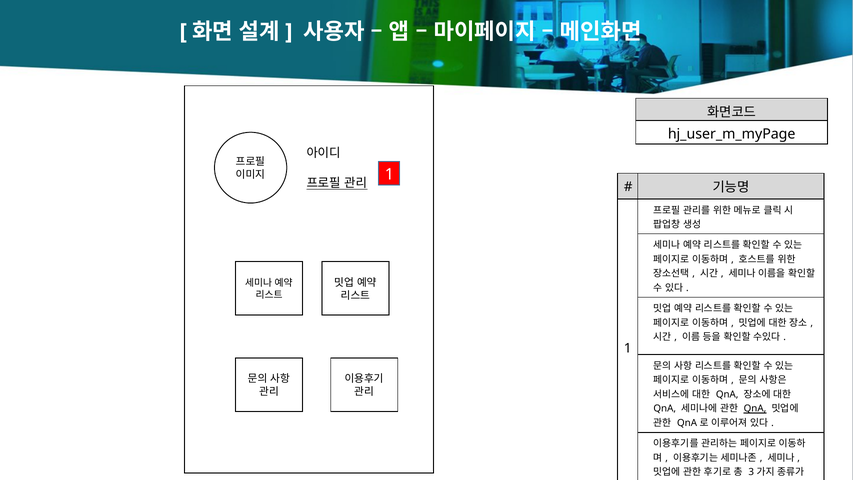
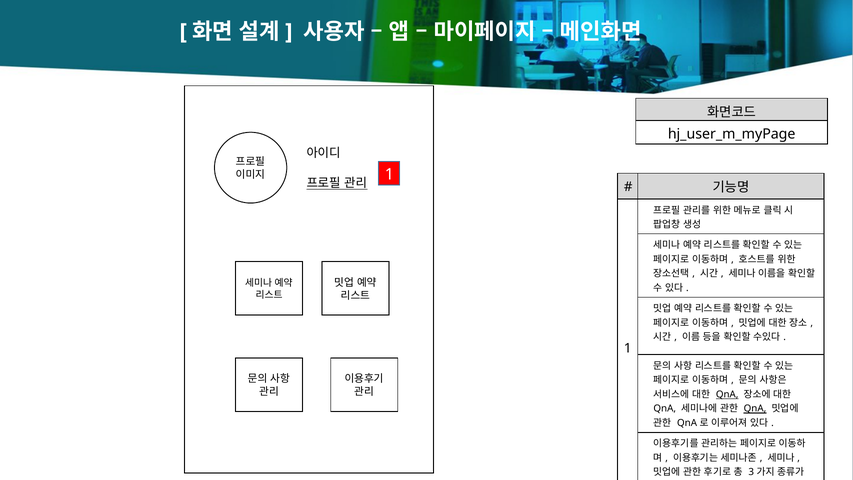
QnA underline: none -> present (727, 394)
